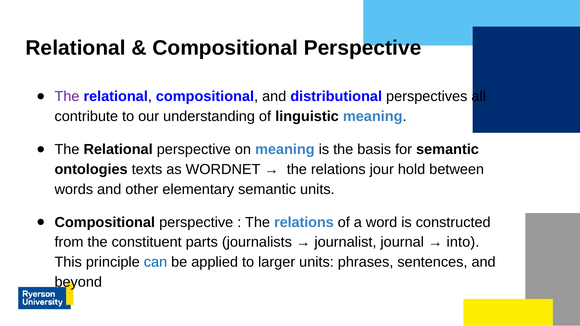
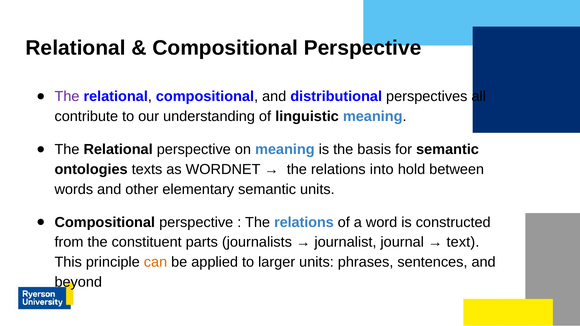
jour: jour -> into (382, 170)
into: into -> text (463, 242)
can colour: blue -> orange (155, 262)
